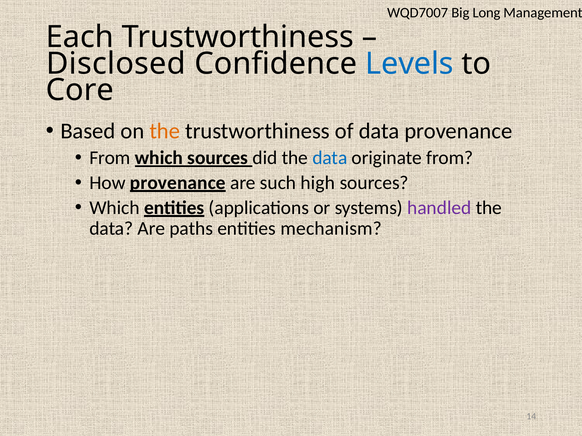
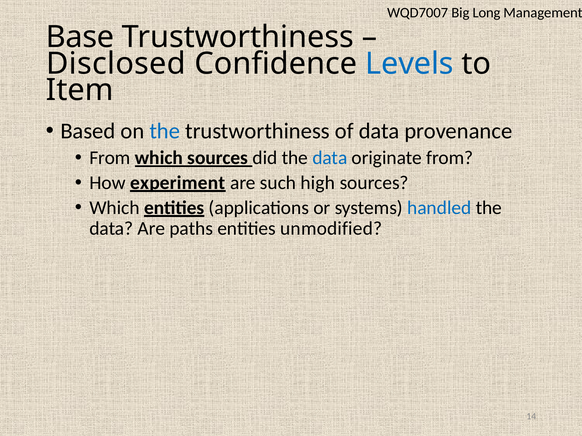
Each: Each -> Base (80, 37)
Core: Core -> Item (80, 90)
the colour: orange -> blue (165, 131)
How provenance: provenance -> experiment (178, 183)
handled colour: purple -> blue (439, 208)
mechanism: mechanism -> unmodified (331, 229)
